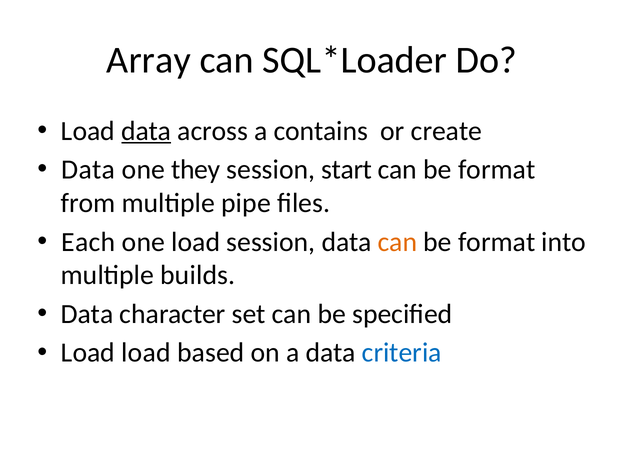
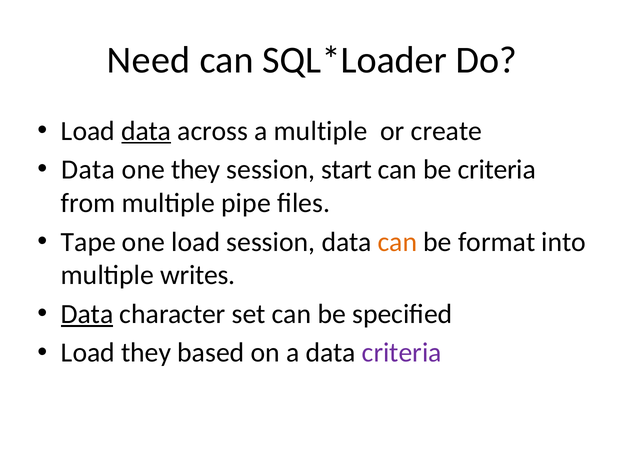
Array: Array -> Need (149, 60)
a contains: contains -> multiple (321, 131)
format: format -> criteria (497, 170)
Each: Each -> Tape (88, 242)
builds: builds -> writes (198, 275)
Data underline: none -> present (87, 314)
Load load: load -> they (146, 353)
criteria colour: blue -> purple (402, 353)
